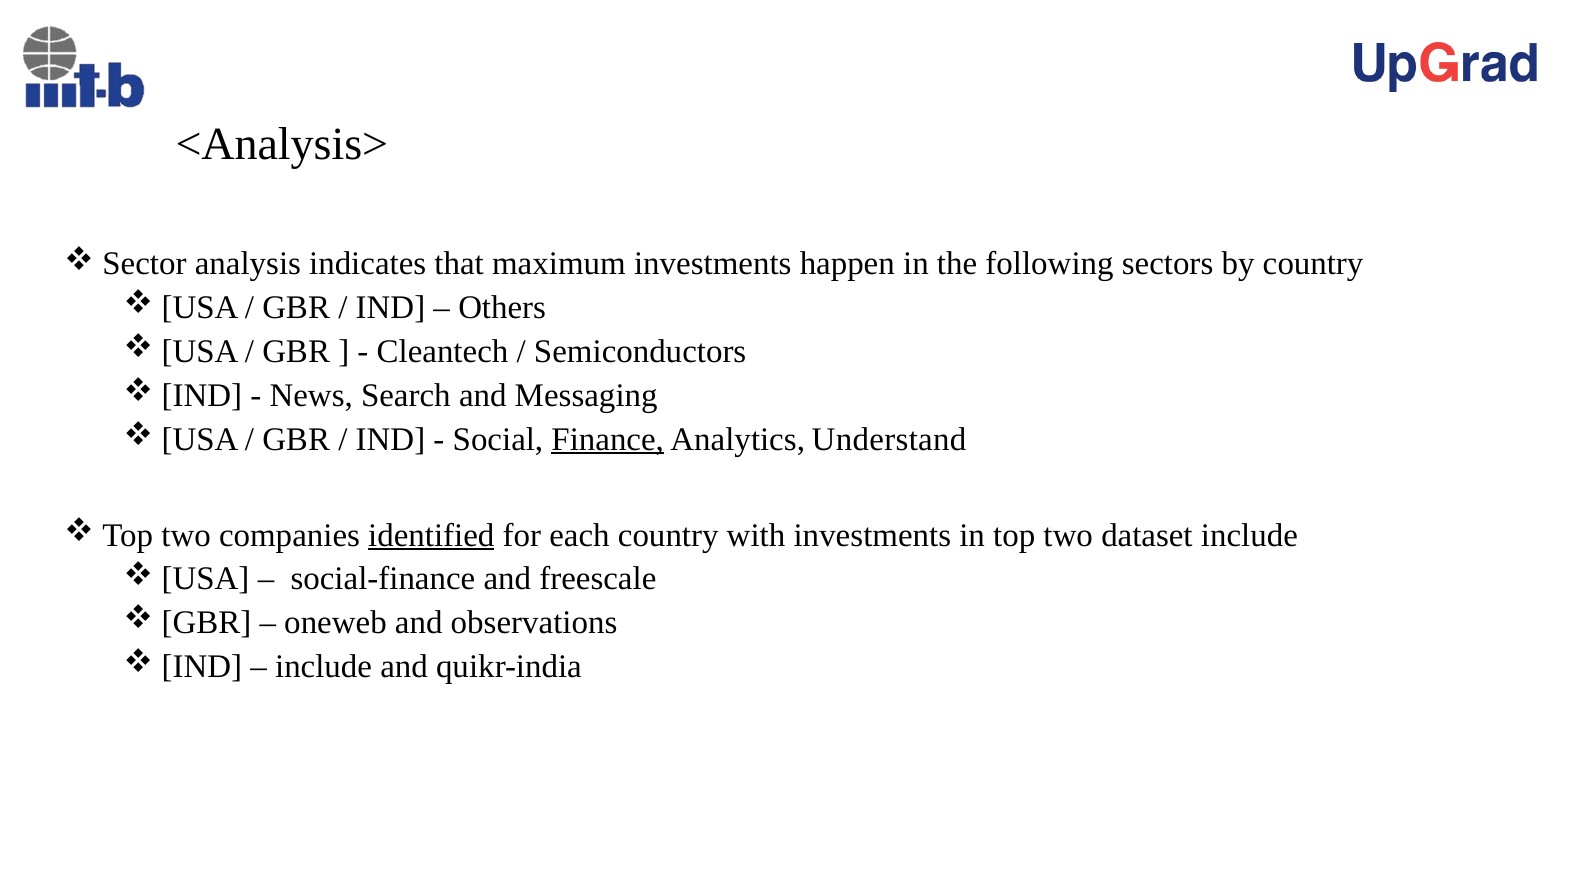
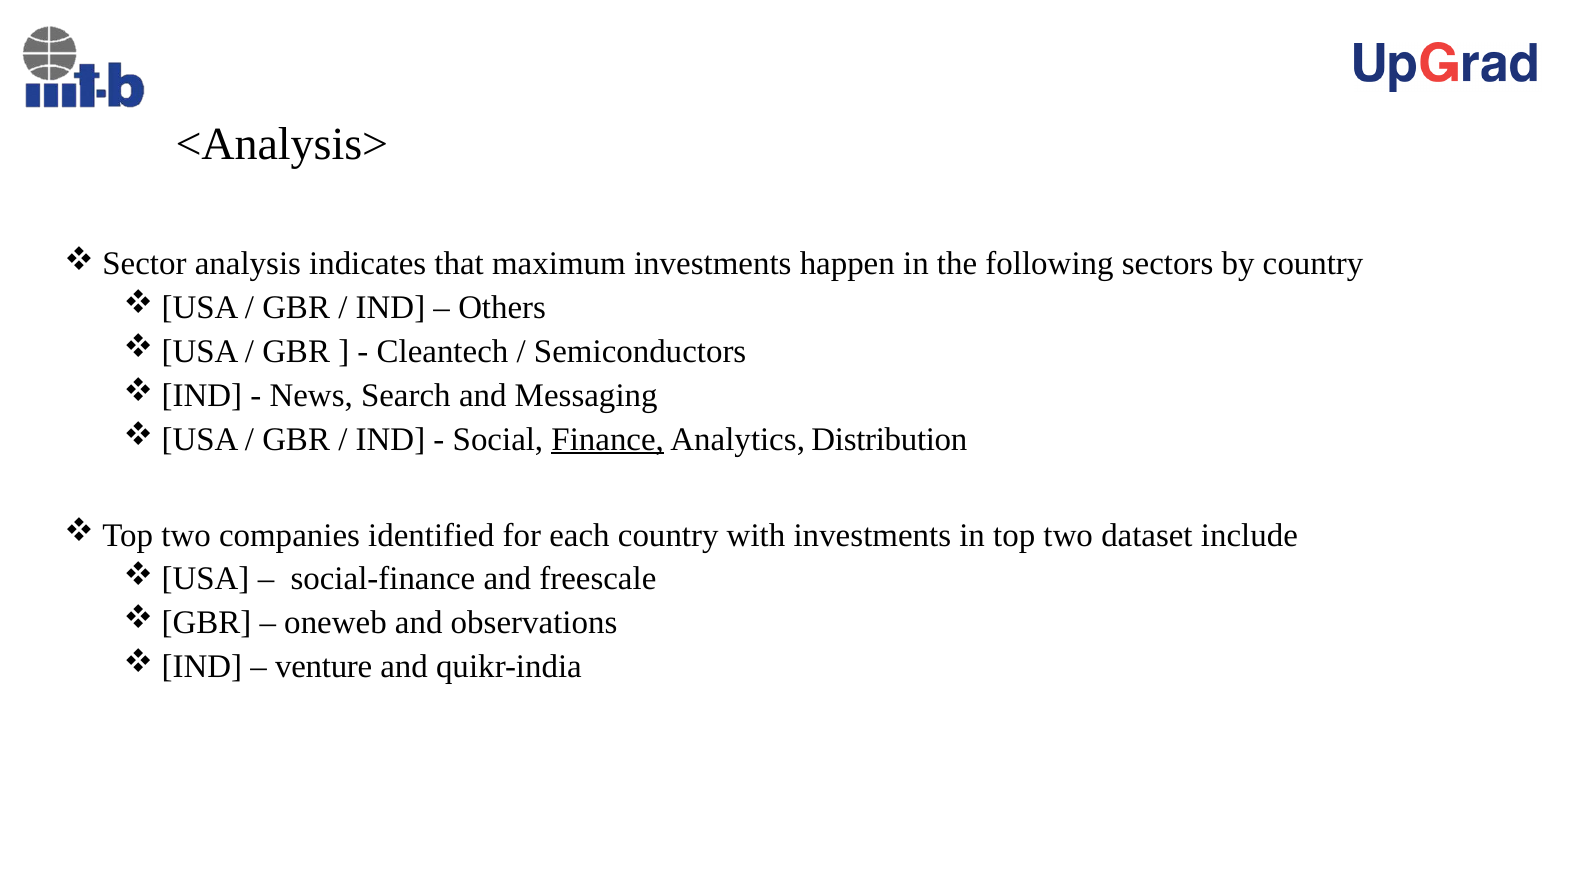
Understand: Understand -> Distribution (889, 439)
identified underline: present -> none (431, 535)
include: include -> venture (324, 666)
